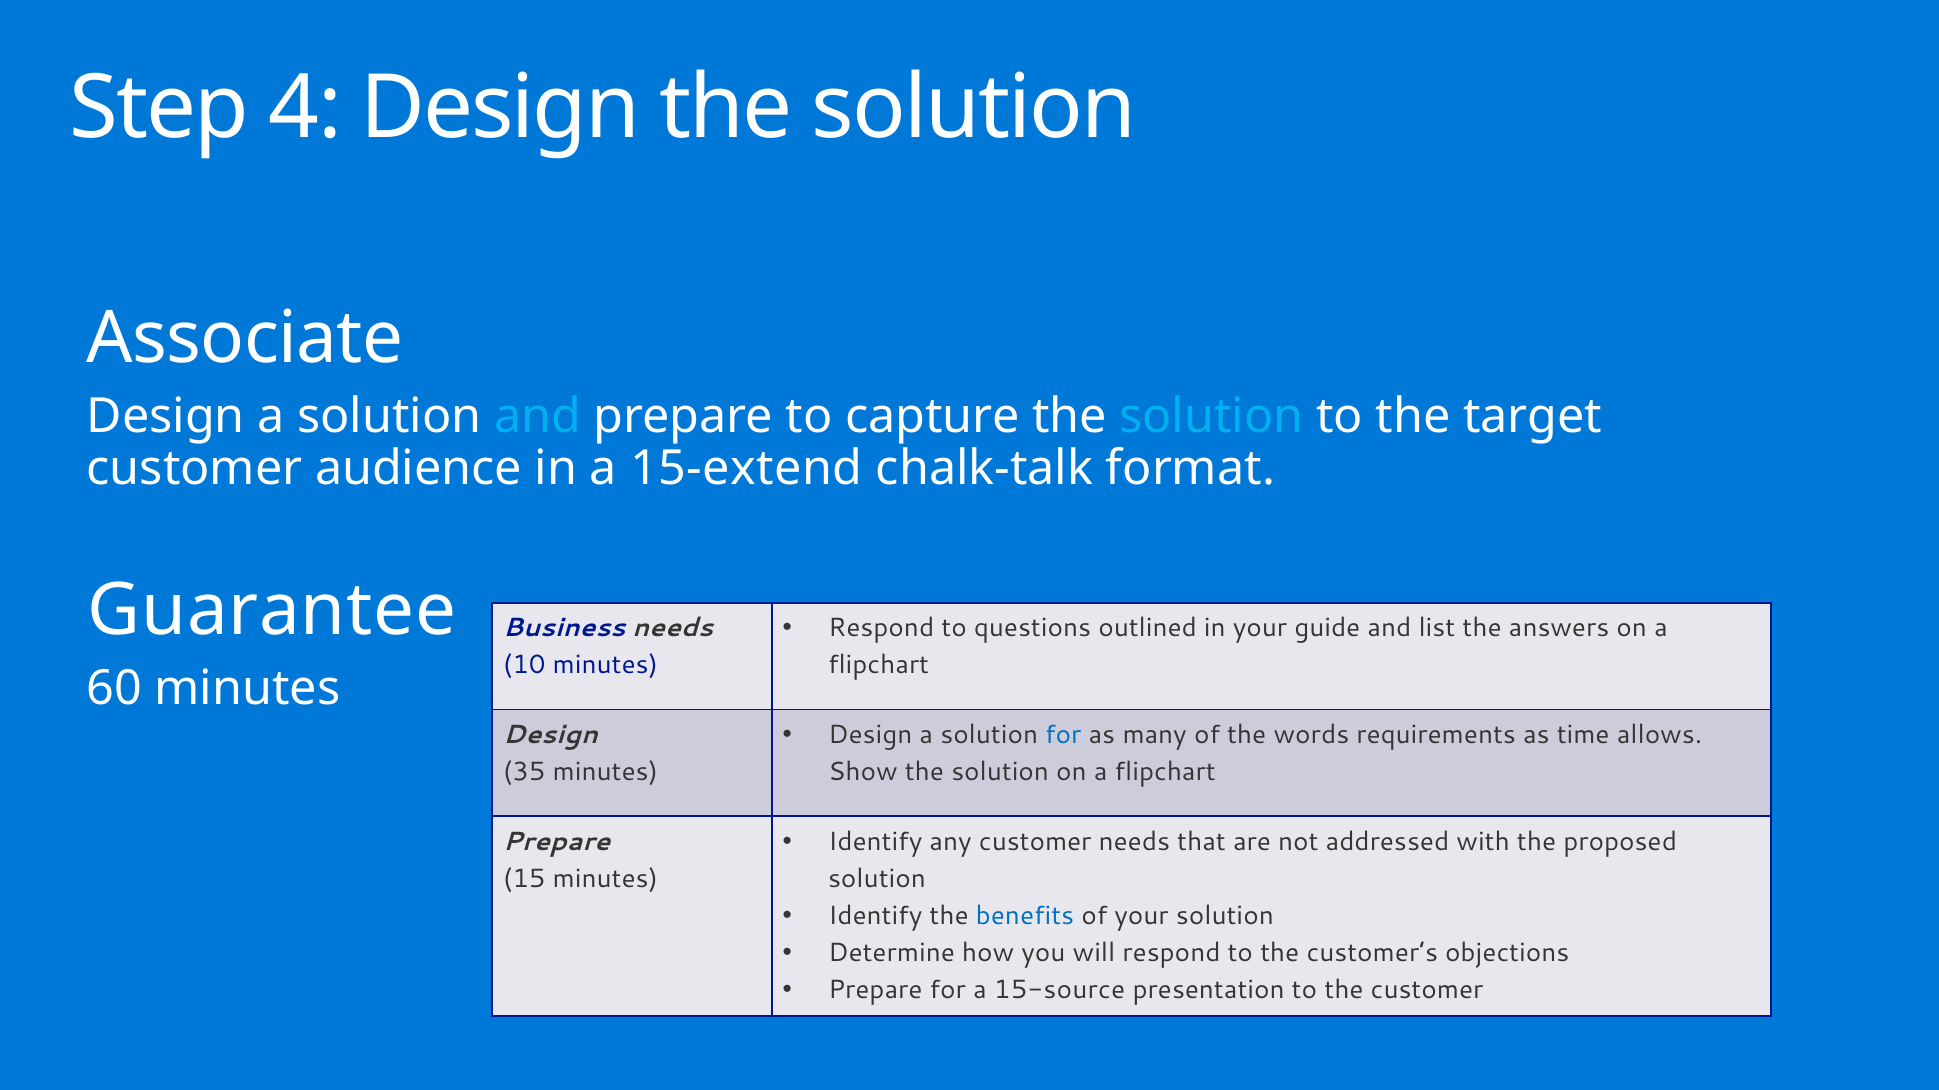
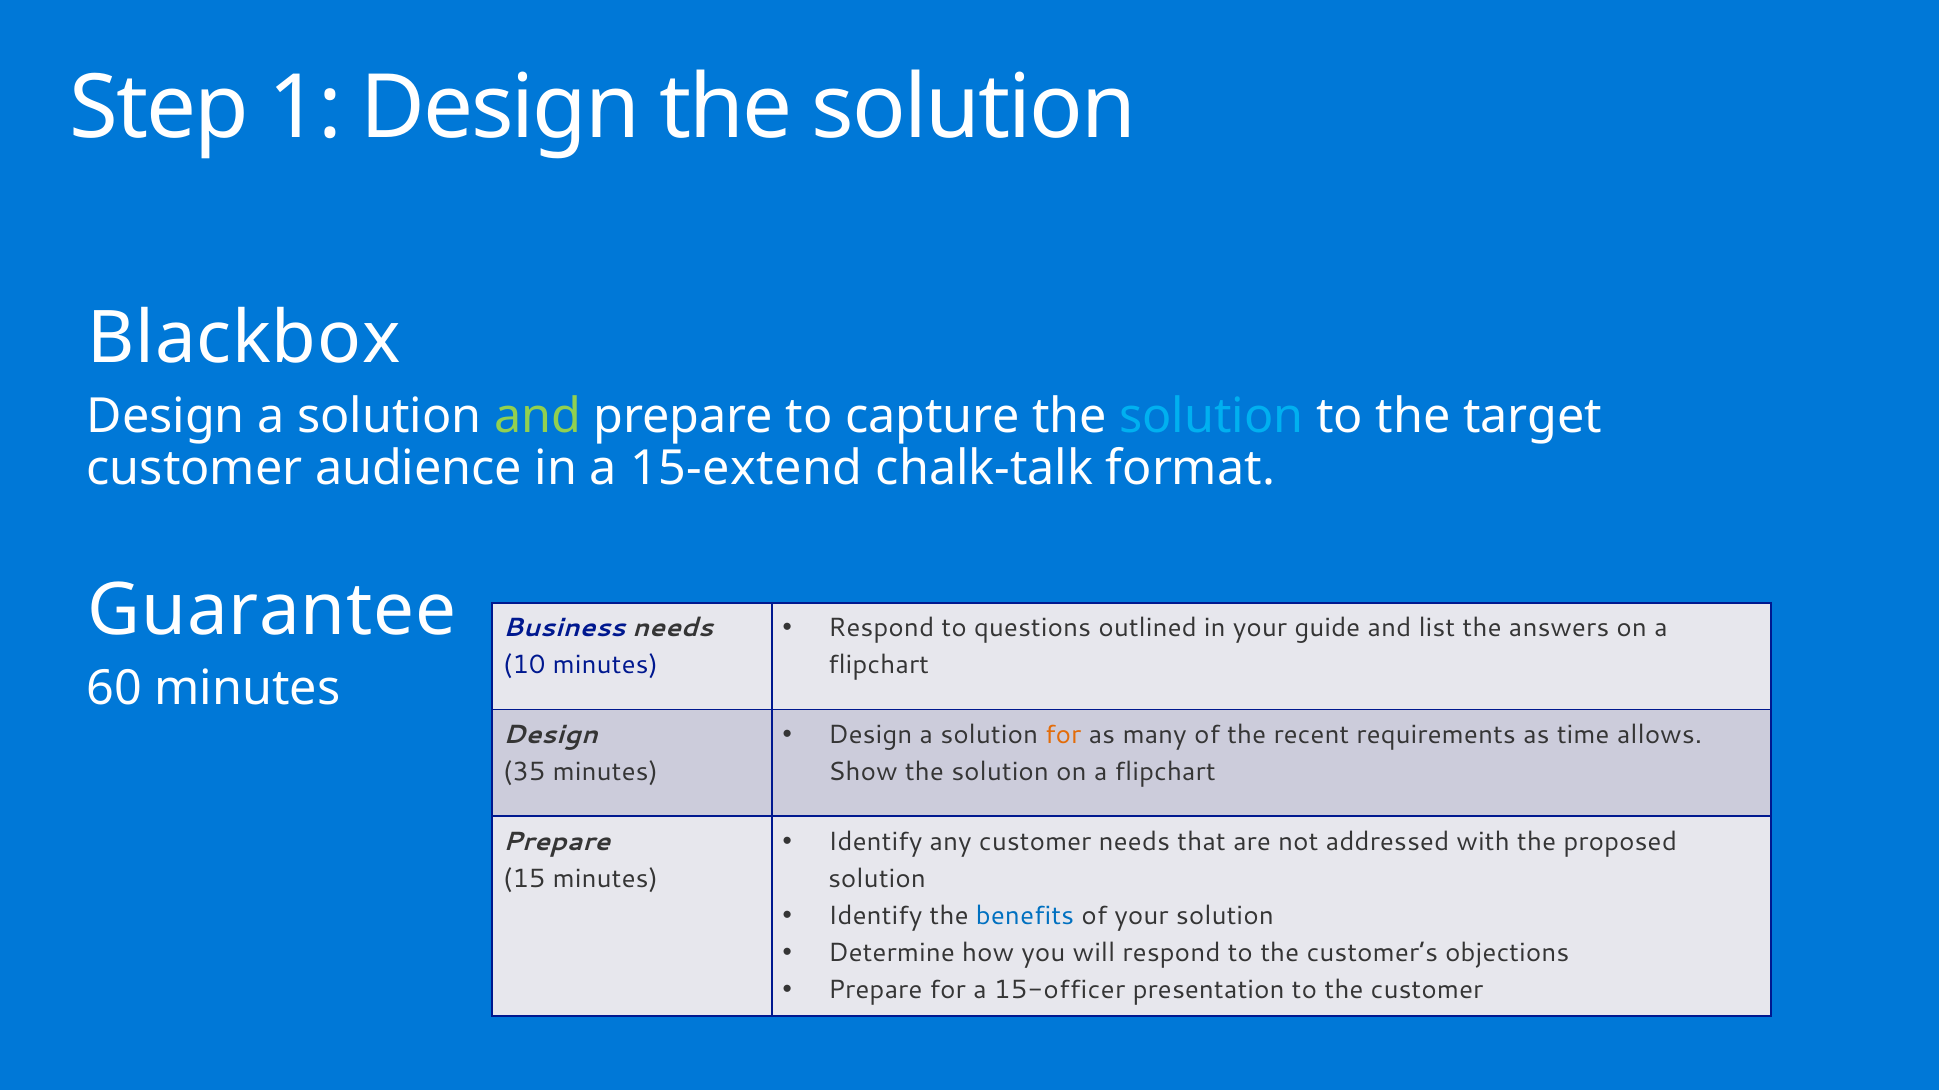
4: 4 -> 1 (305, 108)
Associate: Associate -> Blackbox (244, 339)
and colour: light blue -> light green (538, 417)
for colour: blue -> orange (1063, 735)
words: words -> recent (1311, 735)
15-source: 15-source -> 15-officer (1060, 991)
